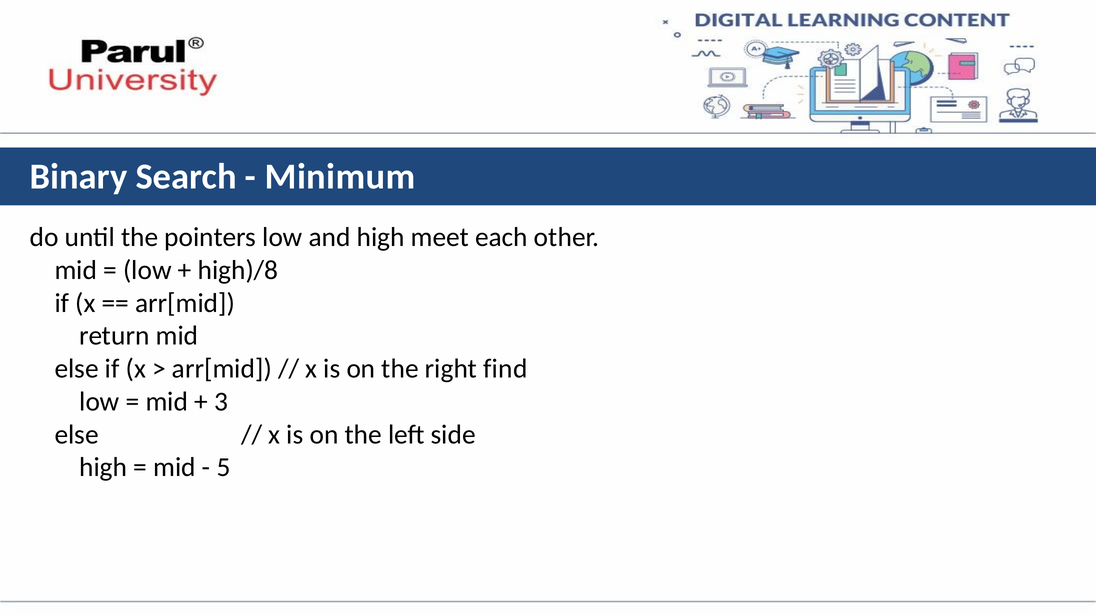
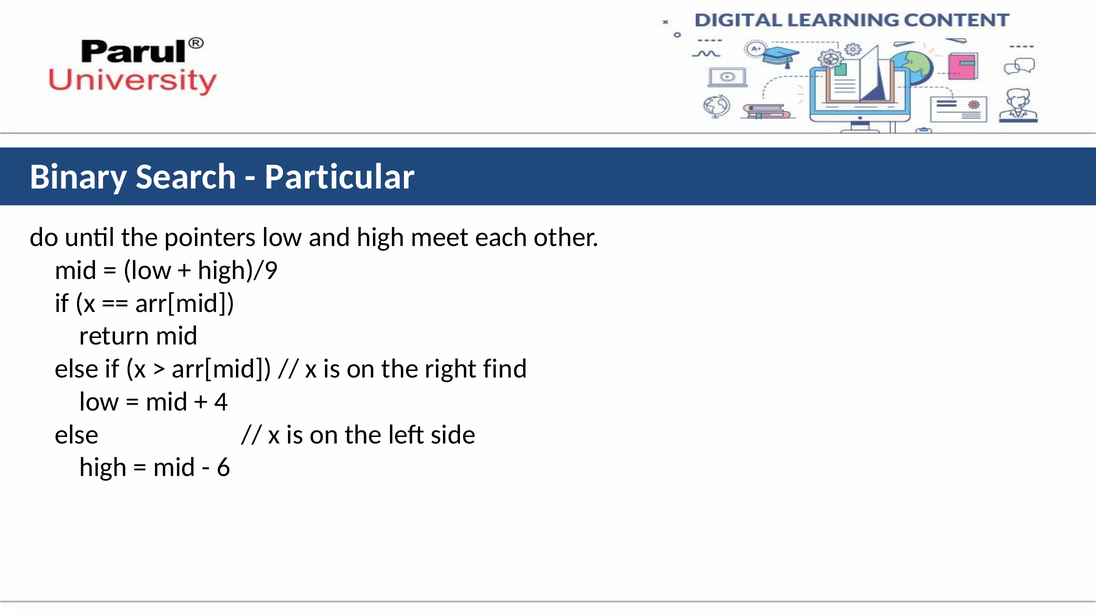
Minimum: Minimum -> Particular (340, 177)
high)/8: high)/8 -> high)/9 (238, 270)
3: 3 -> 4 (221, 402)
5: 5 -> 6 (223, 468)
